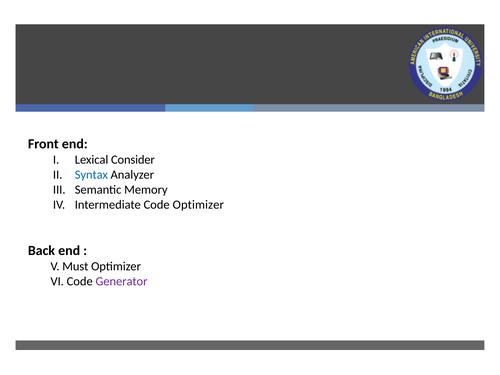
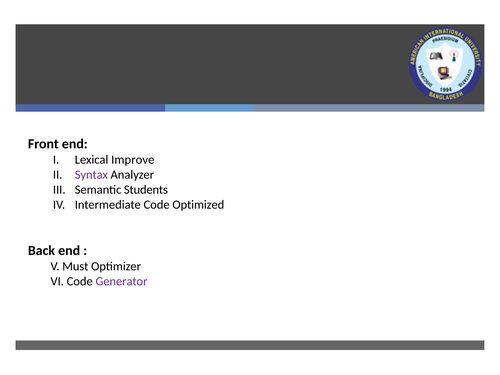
Consider: Consider -> Improve (133, 160)
Syntax colour: blue -> purple (91, 175)
Memory: Memory -> Students (146, 190)
Code Optimizer: Optimizer -> Optimized (198, 205)
